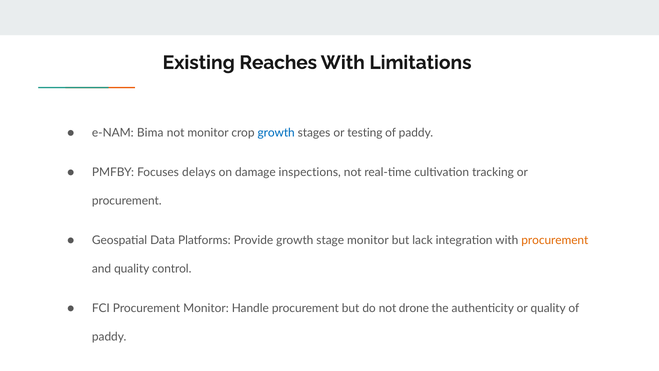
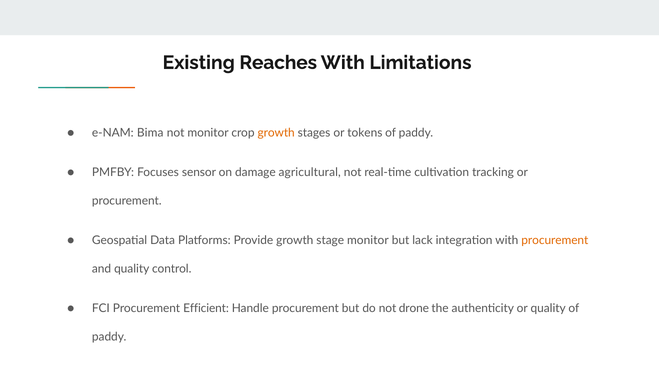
growth colour: blue -> orange (276, 133)
testing: testing -> tokens (365, 133)
delays: delays -> sensor (199, 172)
inspections: inspections -> agricultural (310, 172)
Procurement Monitor: Monitor -> Efficient (206, 308)
